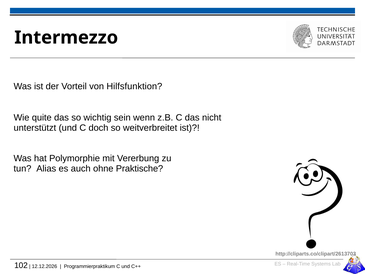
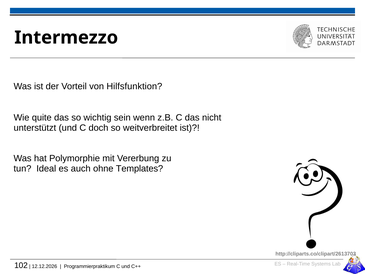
Alias: Alias -> Ideal (46, 168)
Praktische: Praktische -> Templates (140, 168)
